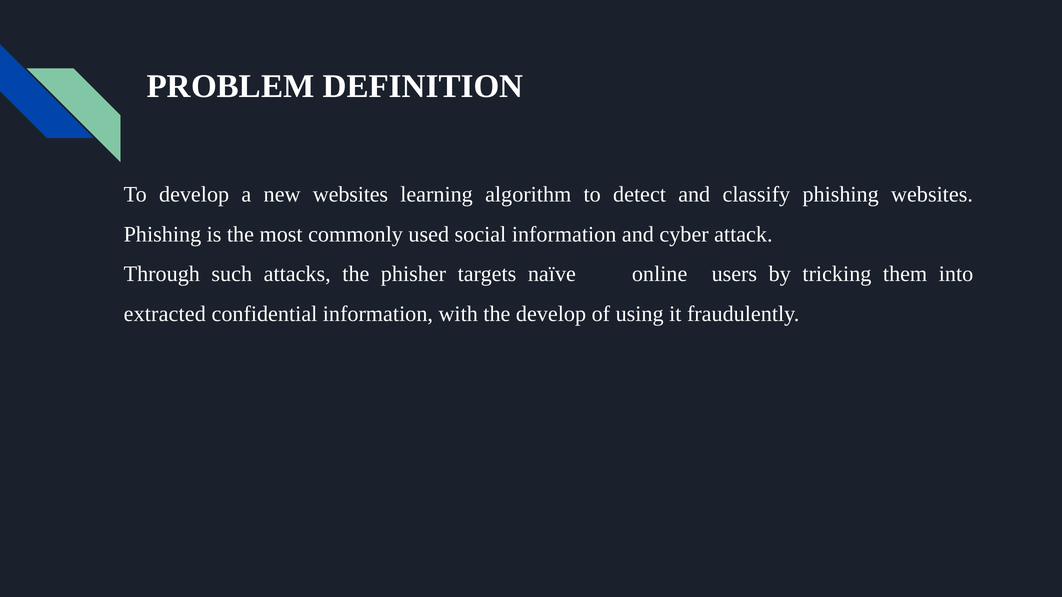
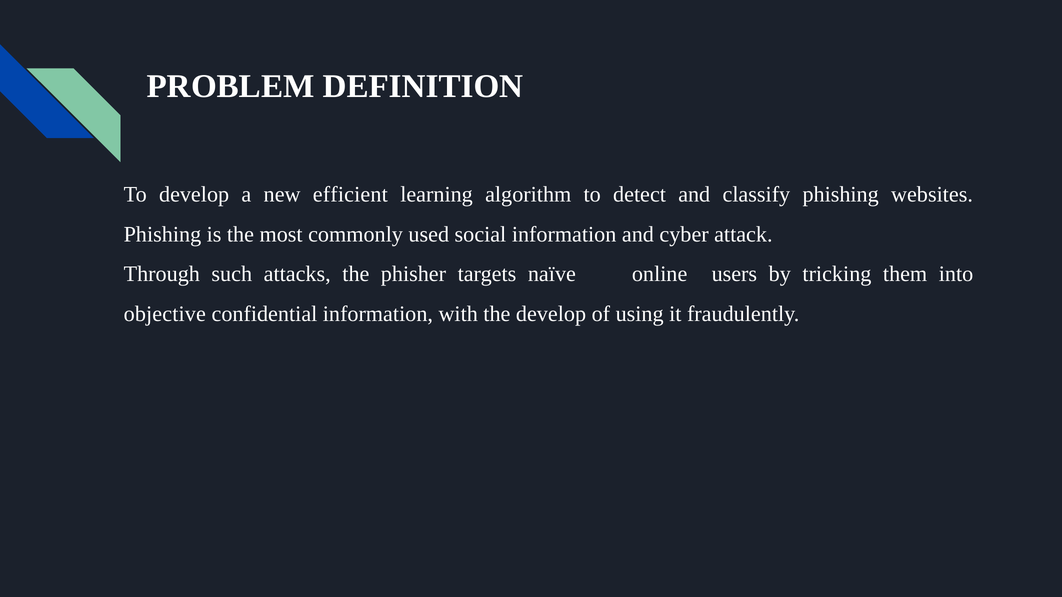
new websites: websites -> efficient (350, 195)
extracted: extracted -> objective (165, 314)
